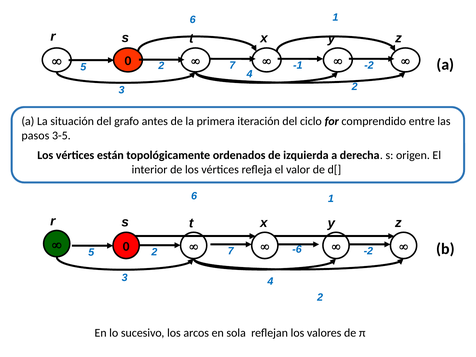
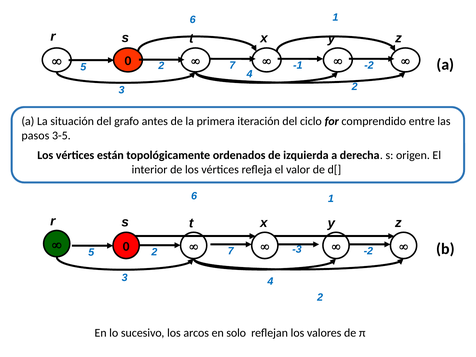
-6: -6 -> -3 (297, 250)
sola: sola -> solo (236, 333)
